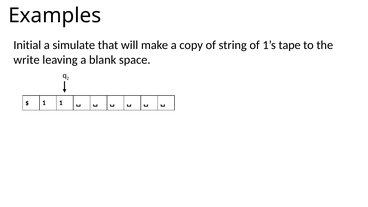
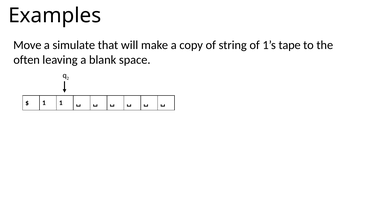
Initial: Initial -> Move (27, 45)
write: write -> often (27, 60)
